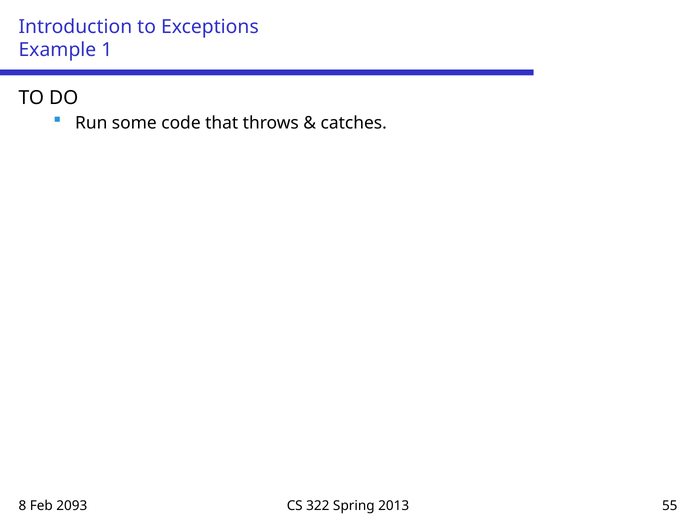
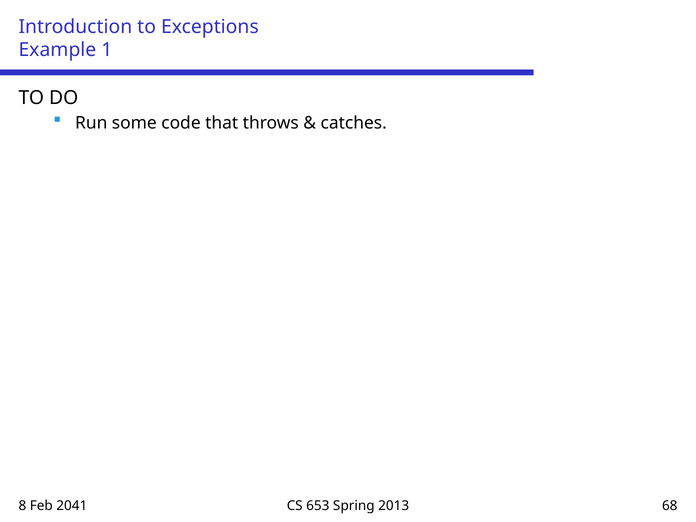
2093: 2093 -> 2041 (72, 506)
322: 322 -> 653 (318, 506)
55: 55 -> 68 (670, 506)
